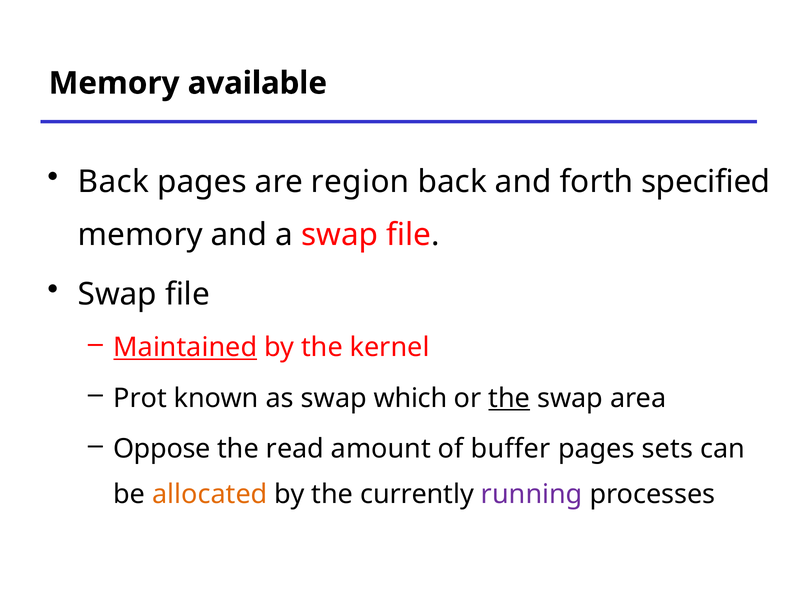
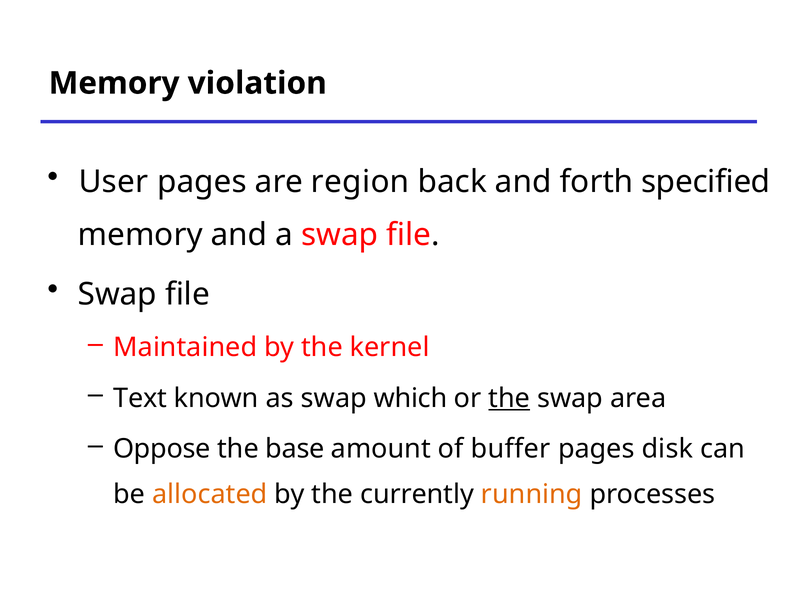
available: available -> violation (257, 83)
Back: Back -> User (113, 182)
Maintained underline: present -> none (185, 348)
Prot: Prot -> Text (140, 398)
read: read -> base (295, 449)
sets: sets -> disk (667, 449)
running colour: purple -> orange (532, 495)
